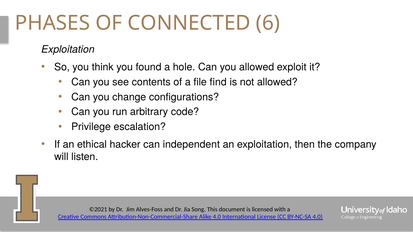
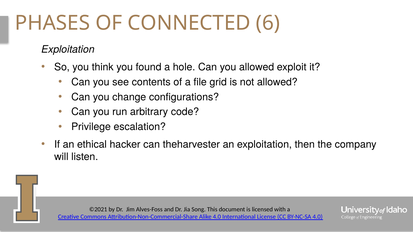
find: find -> grid (218, 82)
independent: independent -> theharvester (191, 145)
